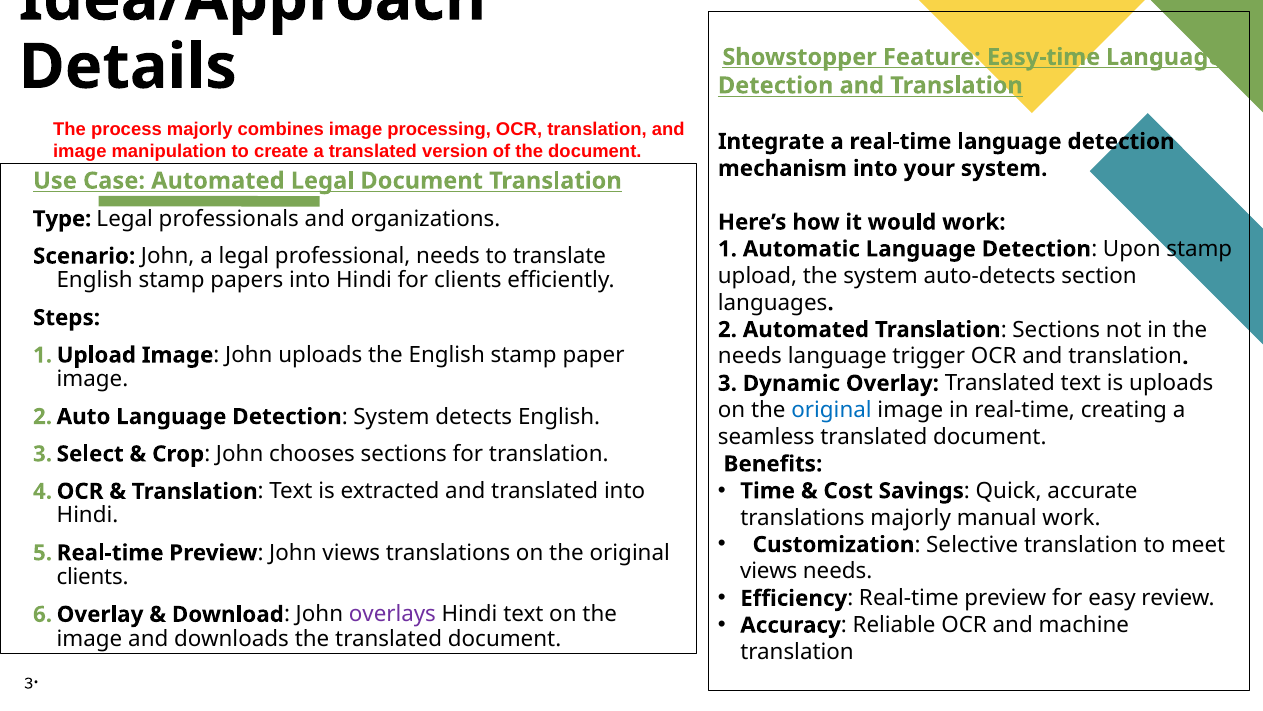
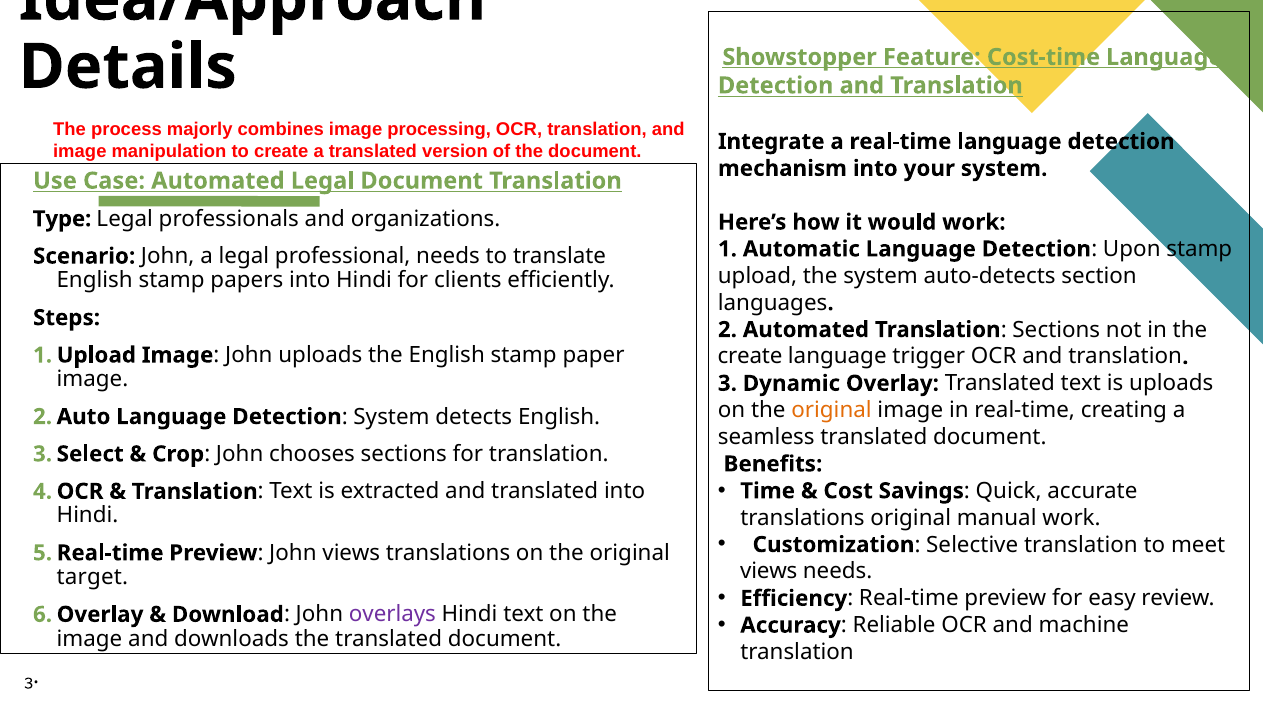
Easy-time: Easy-time -> Cost-time (1044, 57)
needs: needs -> create (750, 356)
original colour: blue -> orange (832, 410)
translations majorly: majorly -> original (911, 517)
clients: clients -> target (92, 577)
